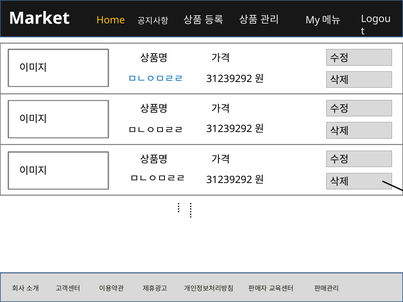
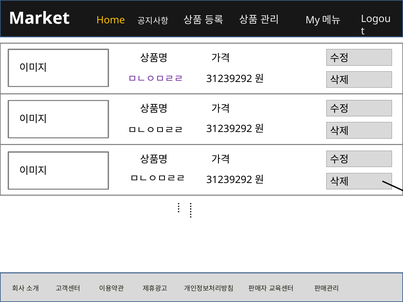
ㅁㄴㅇㅁㄹㄹ colour: blue -> purple (156, 79)
